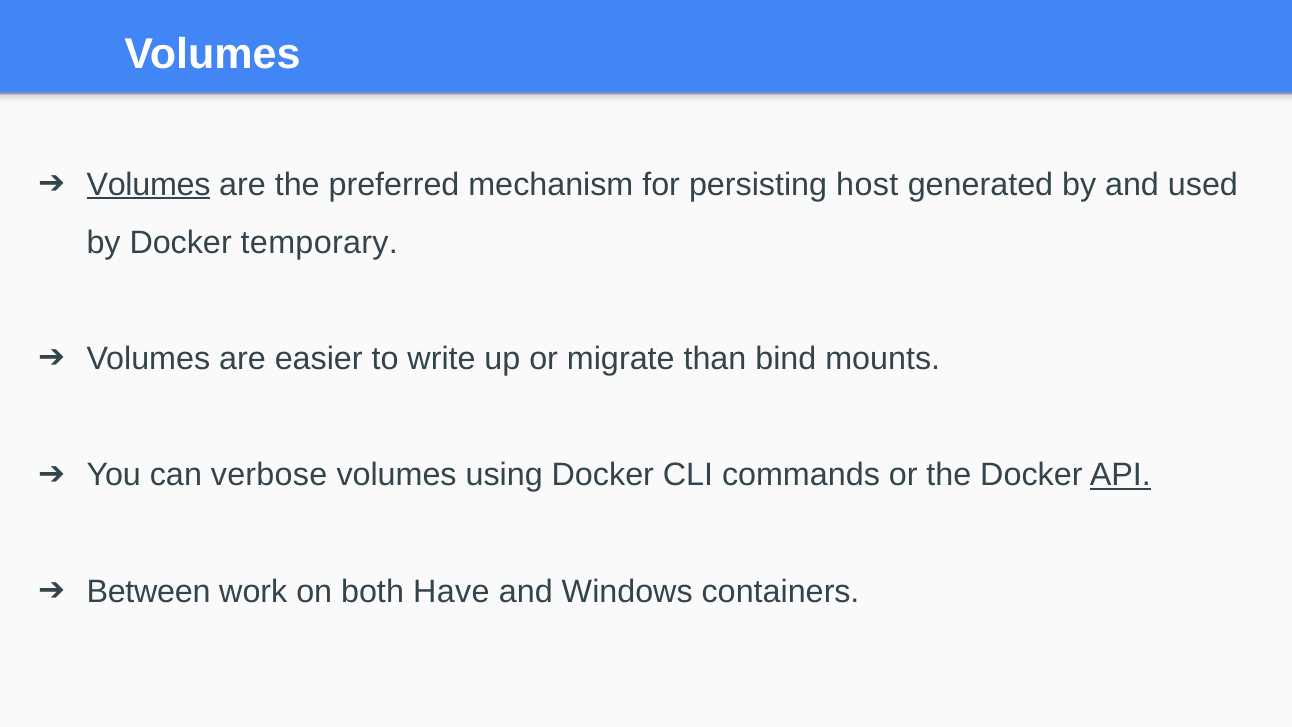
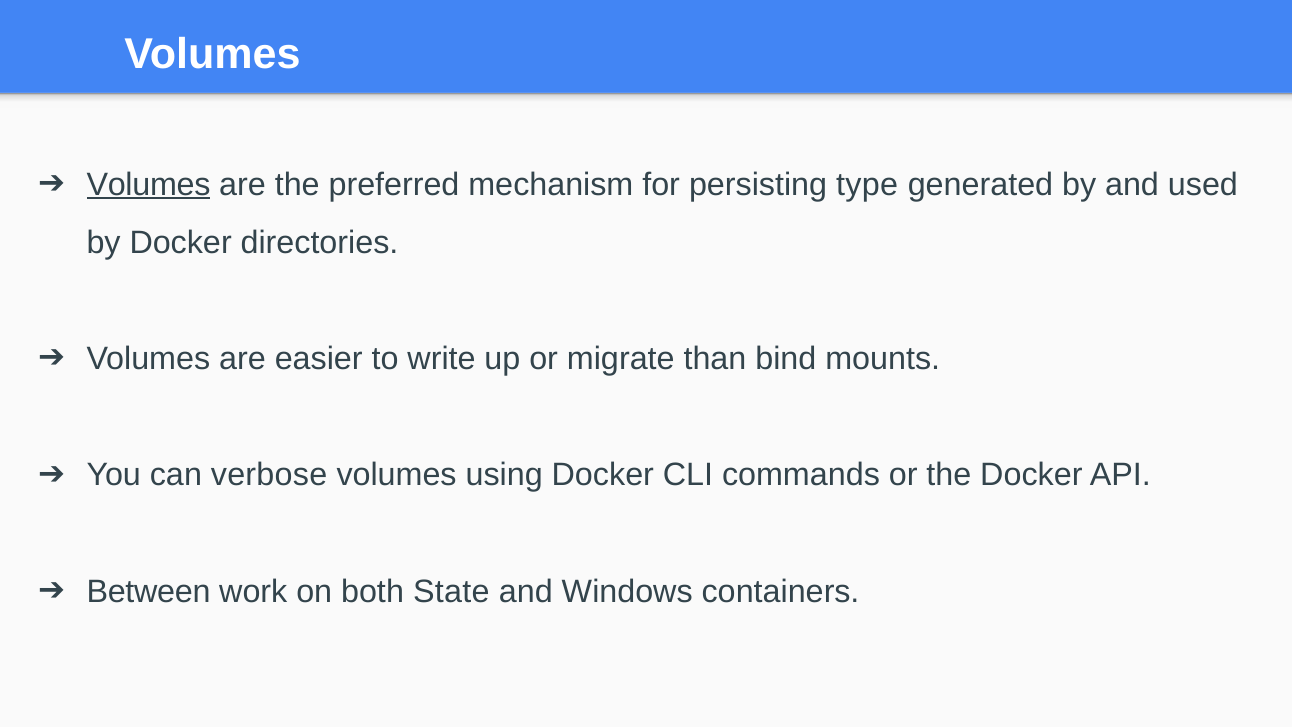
host: host -> type (867, 184)
temporary: temporary -> directories (319, 243)
API underline: present -> none (1120, 475)
Have: Have -> State (451, 591)
